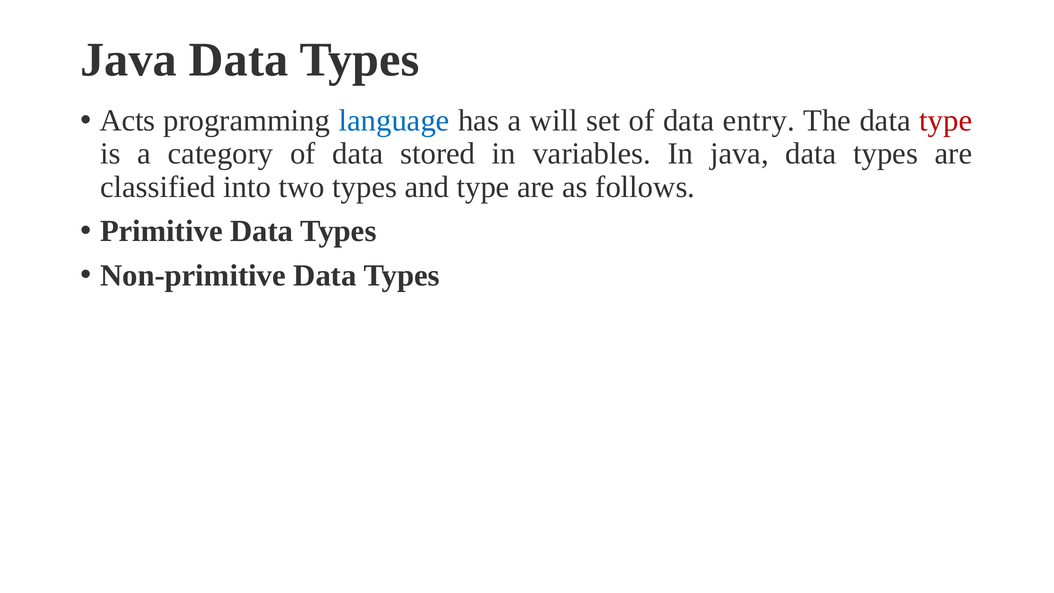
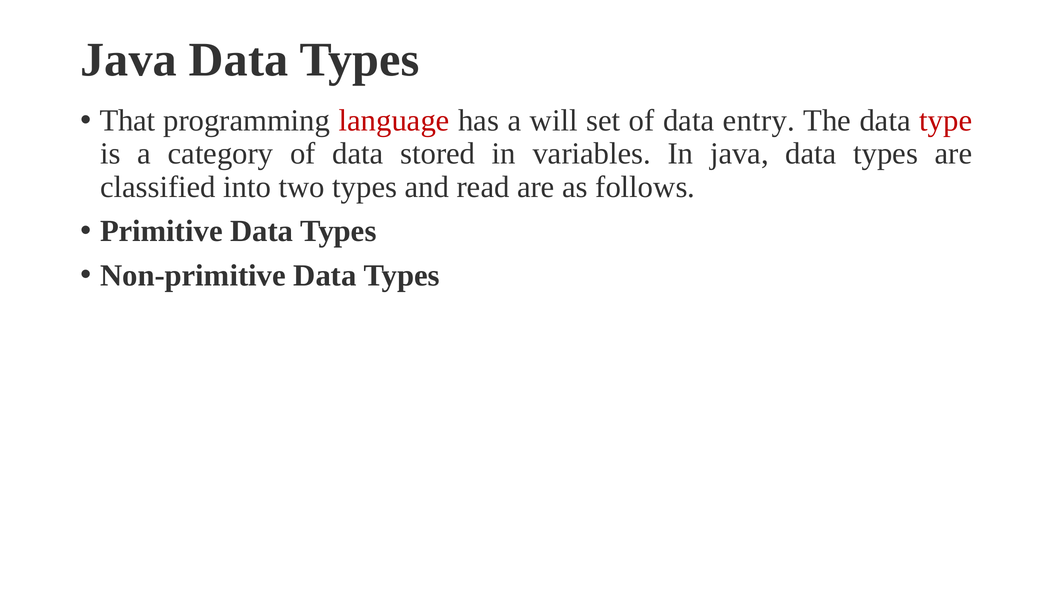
Acts: Acts -> That (127, 121)
language colour: blue -> red (394, 121)
and type: type -> read (483, 187)
